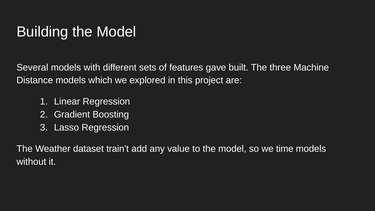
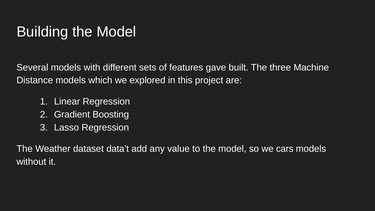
train’t: train’t -> data’t (118, 149)
time: time -> cars (285, 149)
